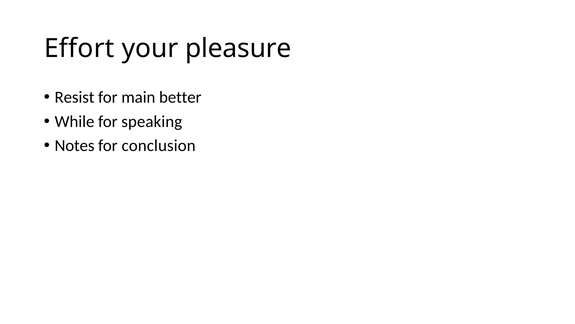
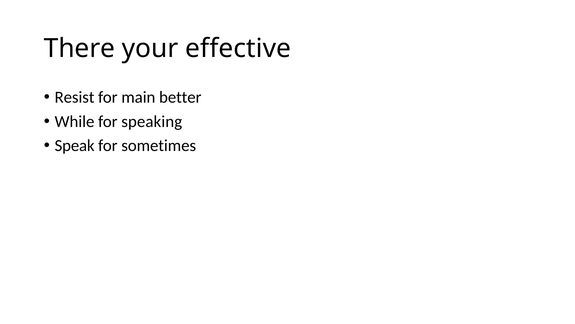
Effort: Effort -> There (79, 48)
pleasure: pleasure -> effective (238, 48)
Notes: Notes -> Speak (75, 145)
conclusion: conclusion -> sometimes (159, 145)
